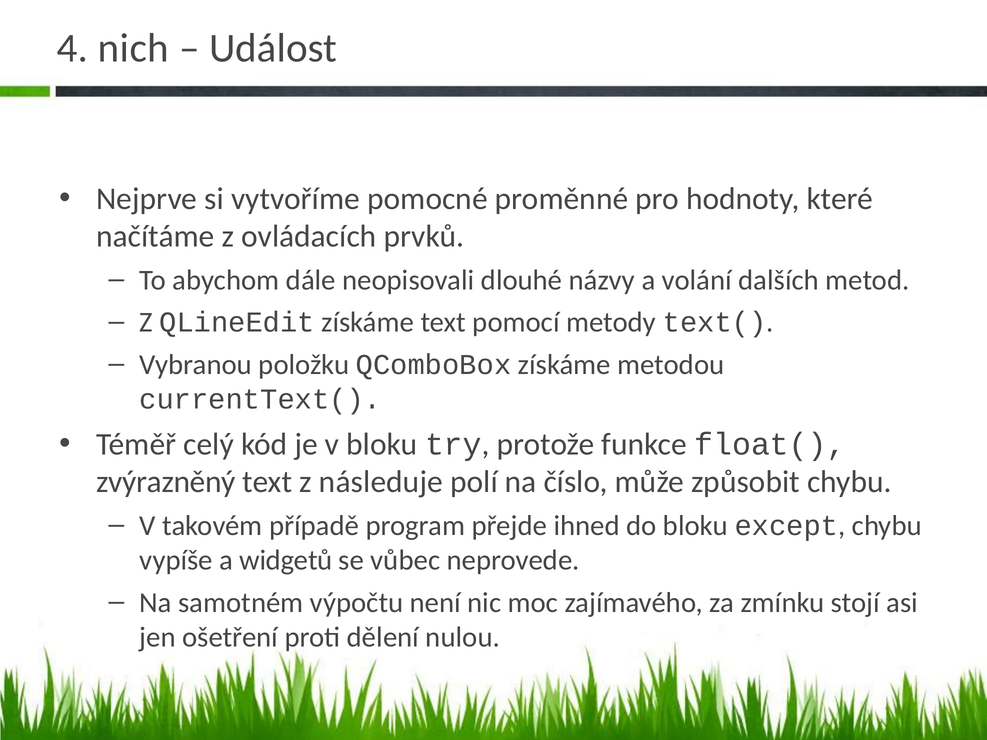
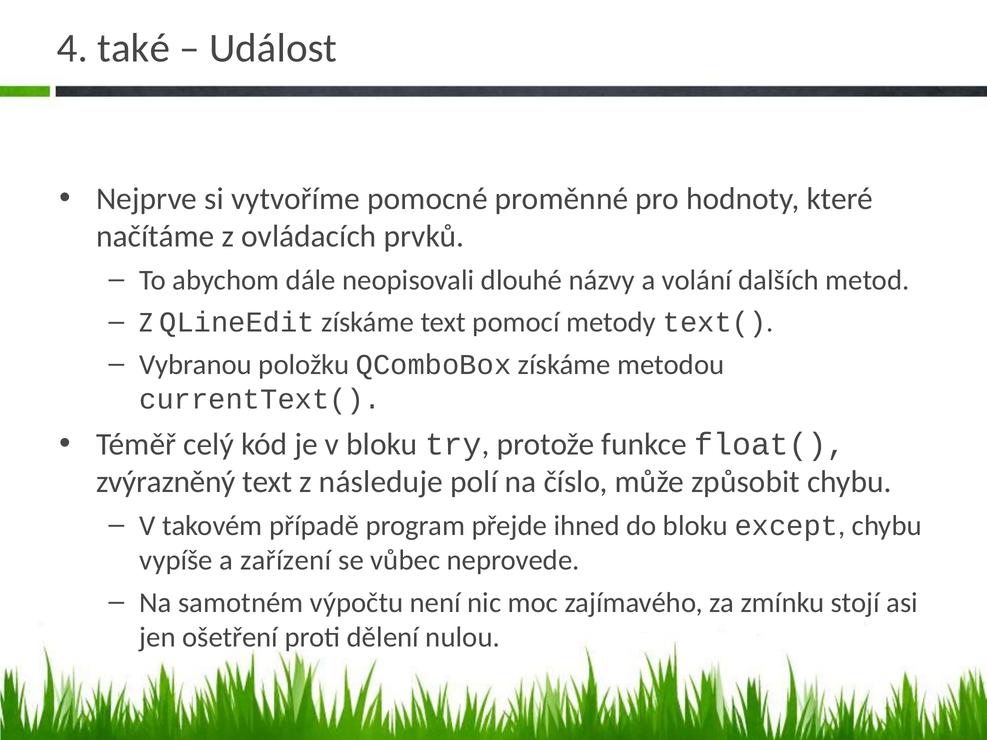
nich: nich -> také (134, 48)
widgetů: widgetů -> zařízení (286, 560)
